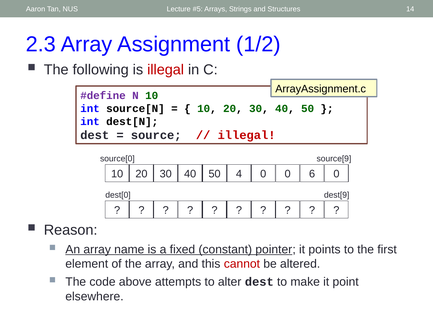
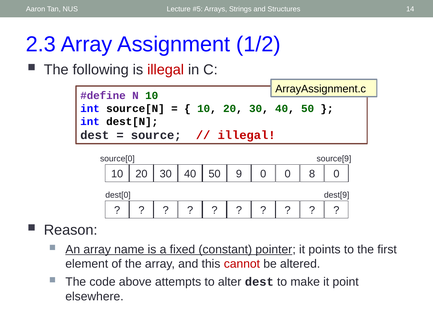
4: 4 -> 9 (239, 174)
6: 6 -> 8 (312, 174)
